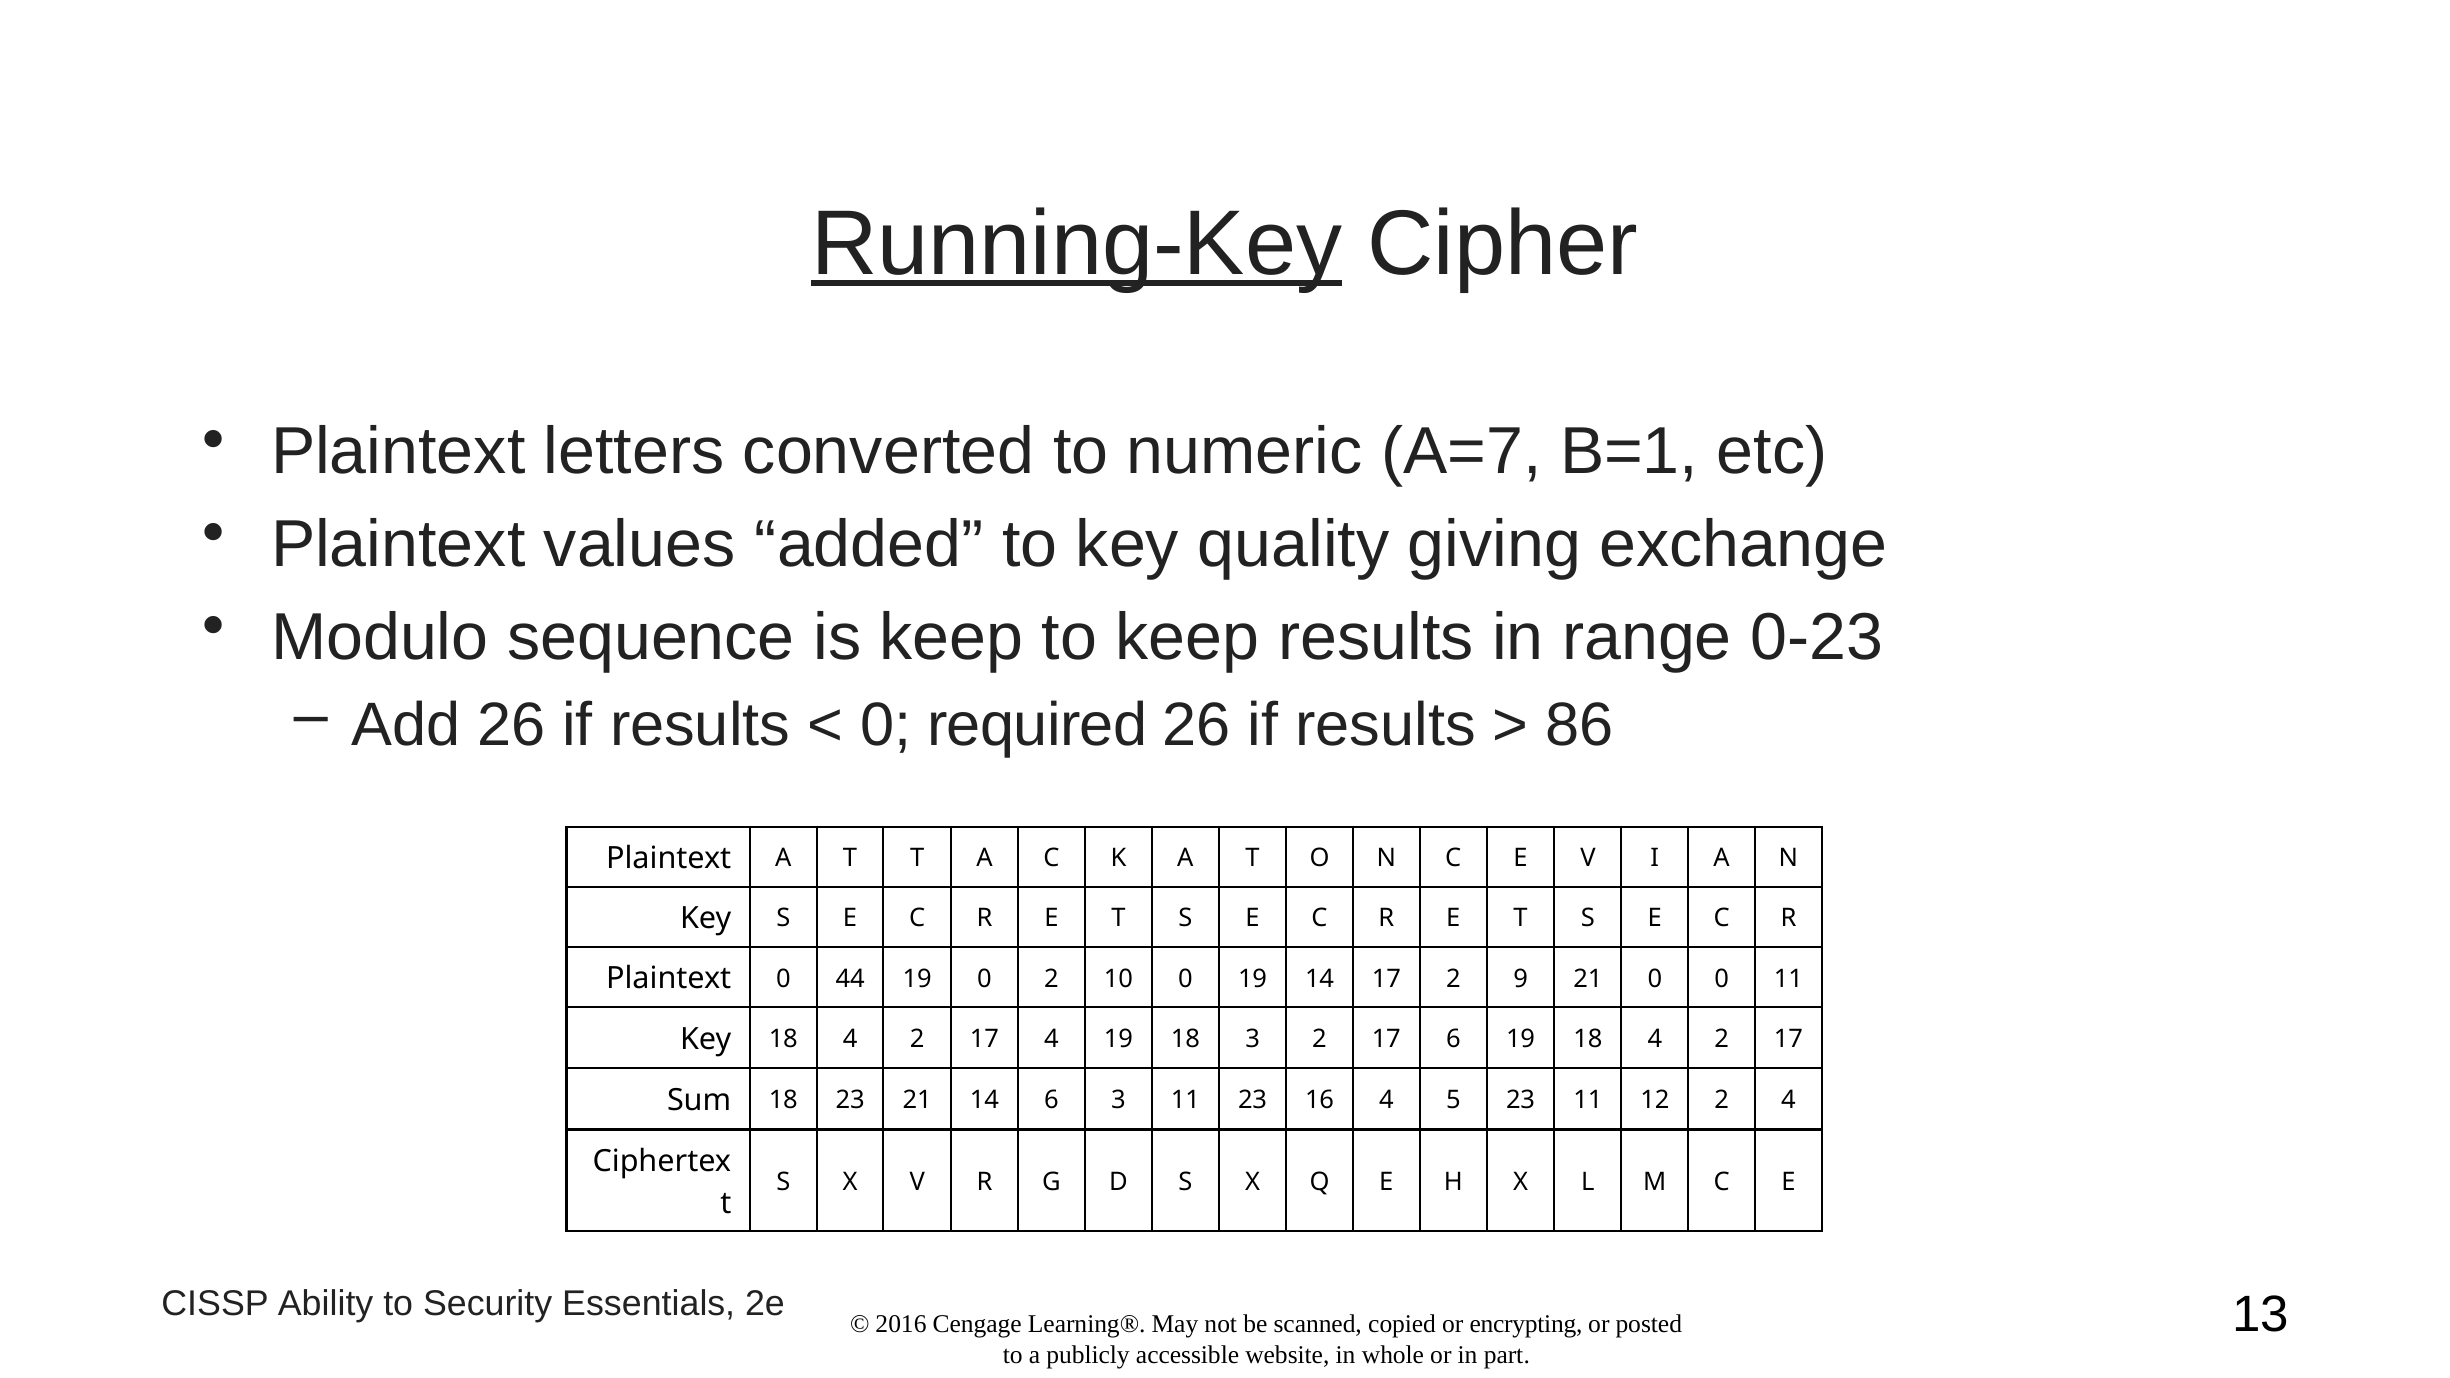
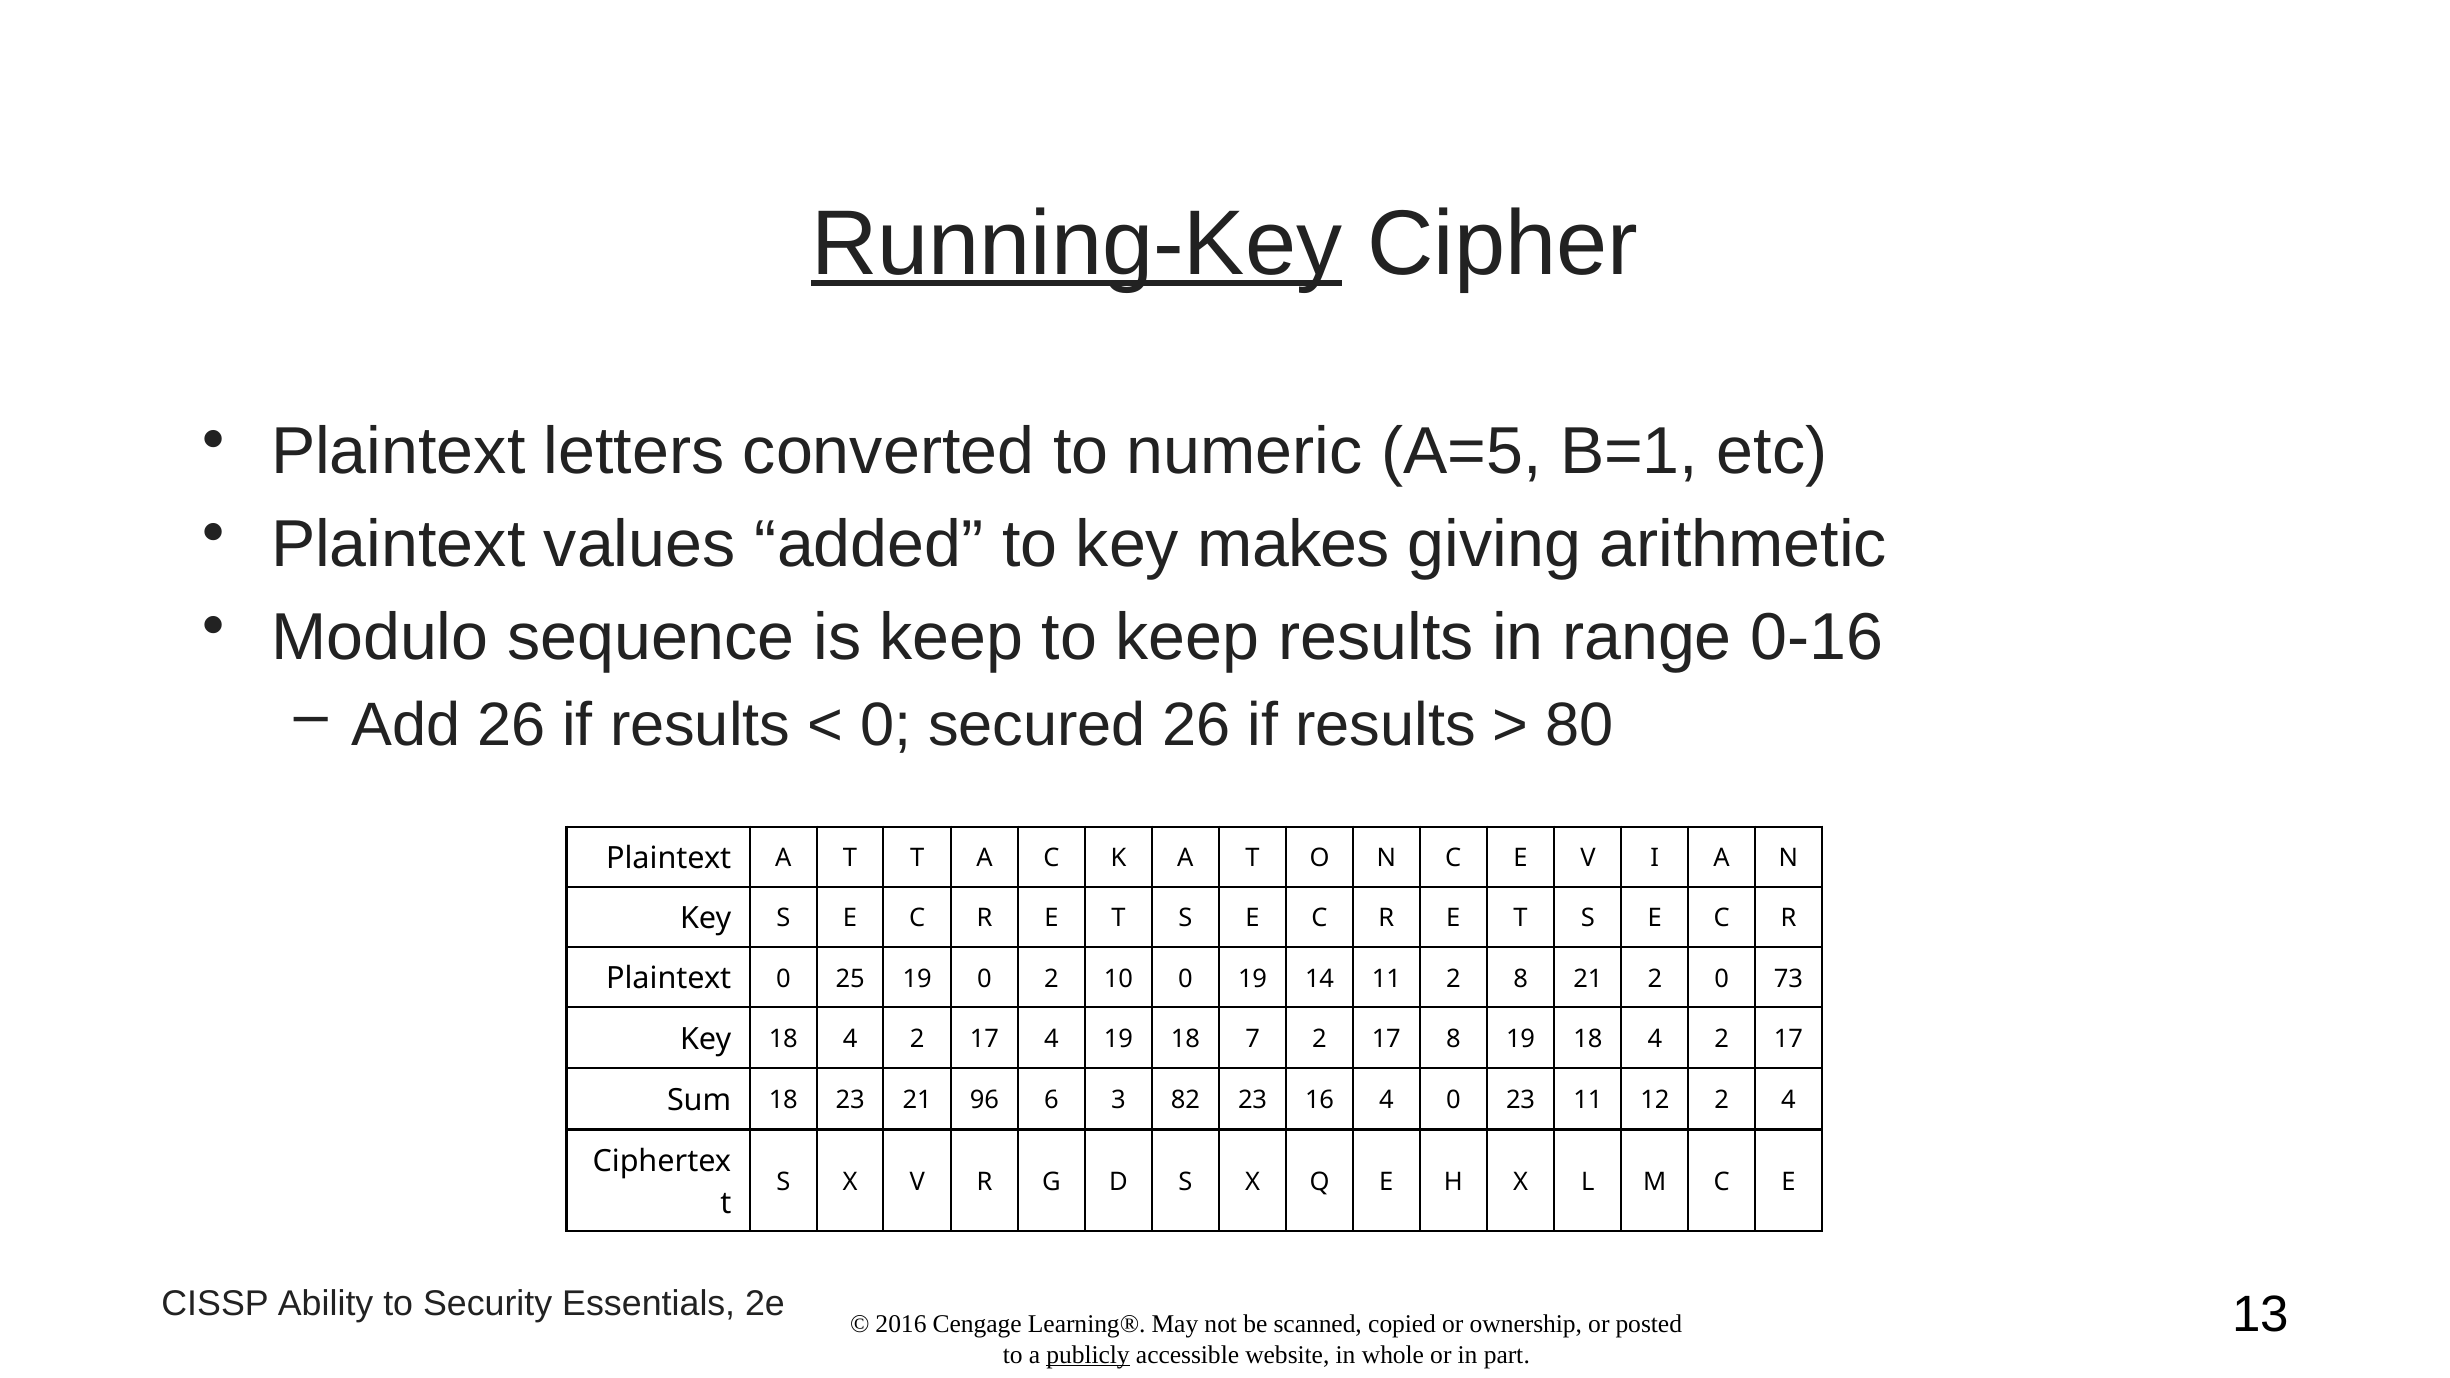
A=7: A=7 -> A=5 (1461, 452)
quality: quality -> makes (1294, 545)
exchange: exchange -> arithmetic (1743, 545)
0-23: 0-23 -> 0-16 (1817, 637)
required: required -> secured (1037, 726)
86: 86 -> 80 (1580, 726)
44: 44 -> 25 (850, 979)
14 17: 17 -> 11 (1386, 979)
2 9: 9 -> 8 (1521, 979)
21 0: 0 -> 2 (1655, 979)
0 11: 11 -> 73 (1789, 979)
18 3: 3 -> 7 (1253, 1039)
17 6: 6 -> 8 (1453, 1039)
21 14: 14 -> 96 (985, 1101)
3 11: 11 -> 82 (1185, 1101)
4 5: 5 -> 0 (1453, 1101)
encrypting: encrypting -> ownership (1526, 1324)
publicly underline: none -> present (1088, 1355)
